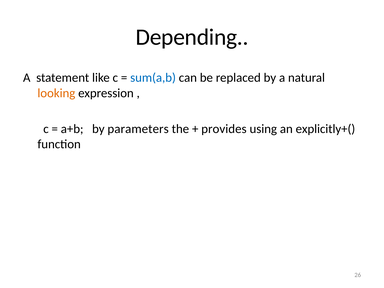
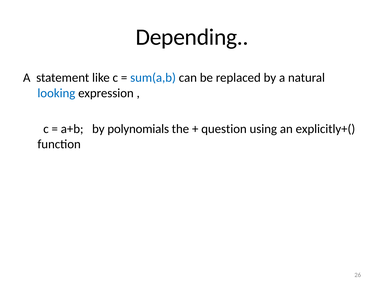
looking colour: orange -> blue (56, 93)
parameters: parameters -> polynomials (138, 129)
provides: provides -> question (224, 129)
